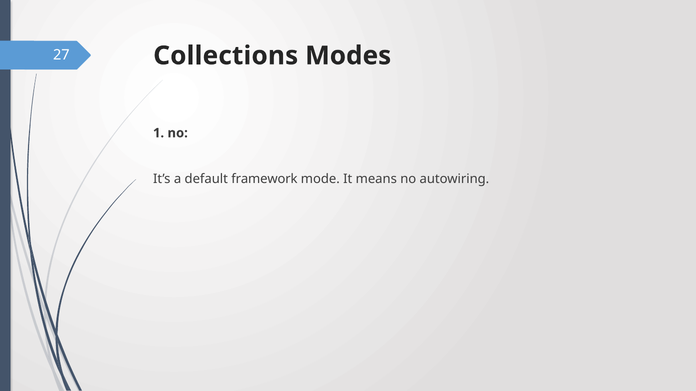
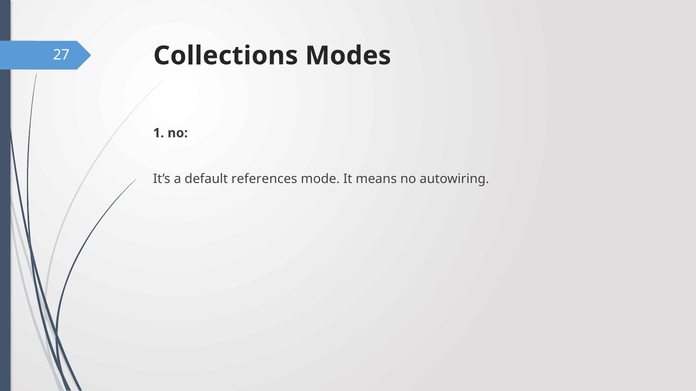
framework: framework -> references (264, 179)
